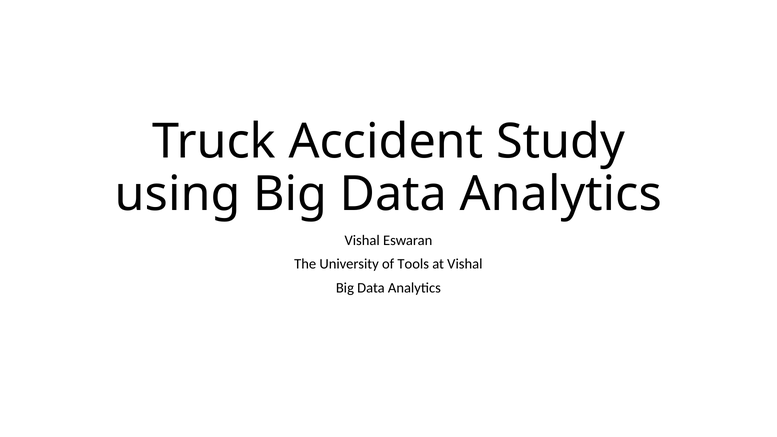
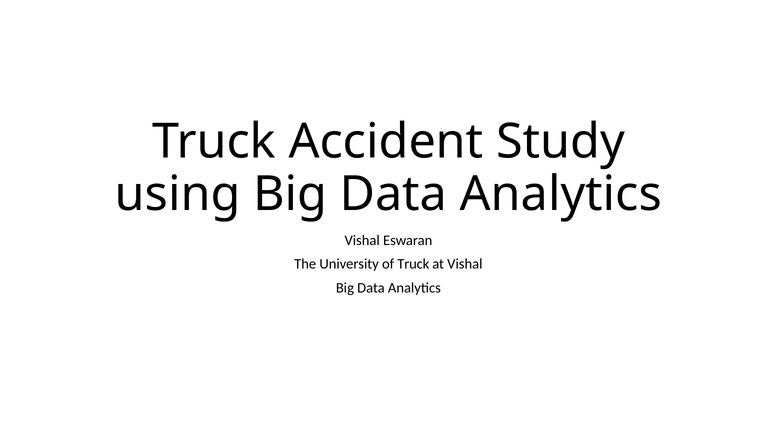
of Tools: Tools -> Truck (413, 264)
